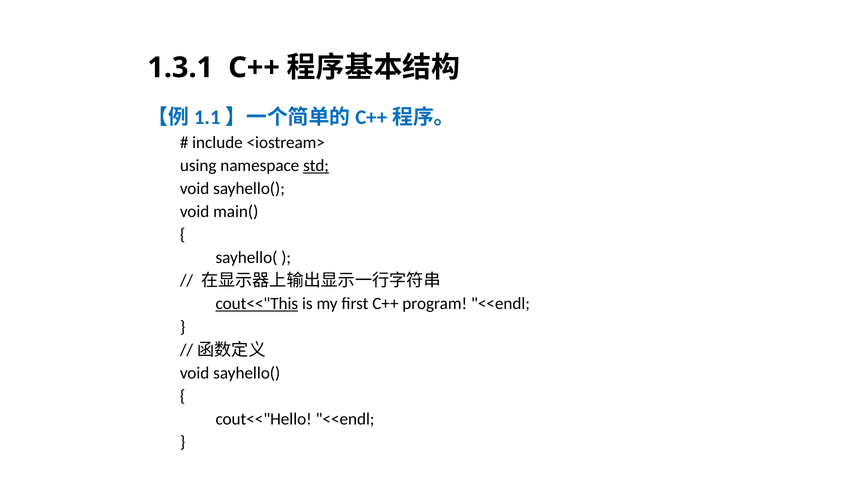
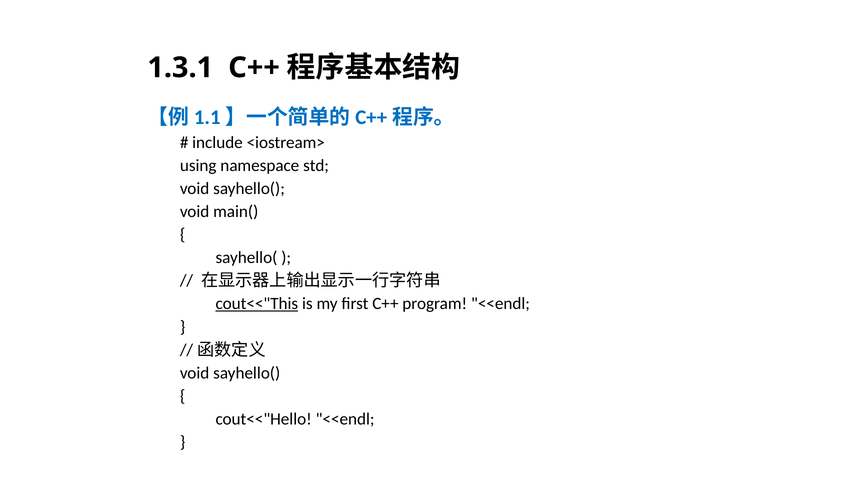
std underline: present -> none (316, 165)
